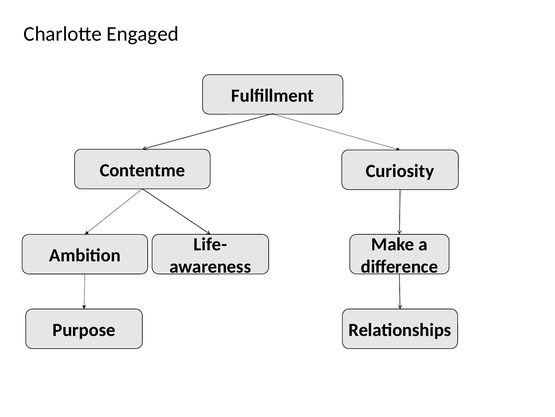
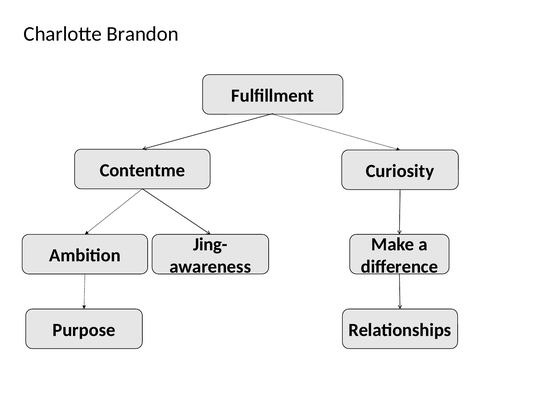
Engaged: Engaged -> Brandon (143, 34)
Life-: Life- -> Jing- (210, 244)
